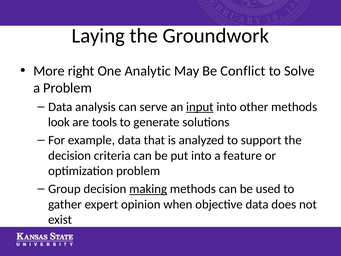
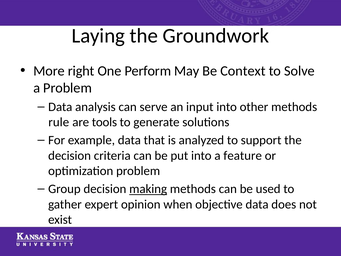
Analytic: Analytic -> Perform (148, 71)
Conflict: Conflict -> Context (243, 71)
input underline: present -> none (200, 107)
look: look -> rule (59, 122)
